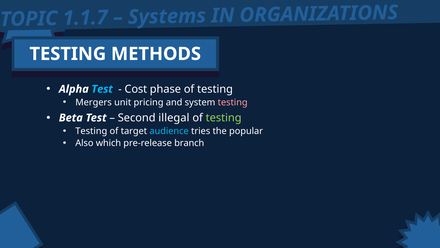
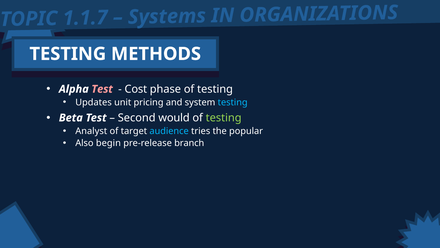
Test colour: light blue -> pink (102, 89)
Mergers: Mergers -> Updates (94, 102)
testing colour: pink -> light blue (233, 102)
illegal: illegal -> would (174, 118)
Testing: Testing -> Analyst (91, 131)
which: which -> begin (108, 143)
